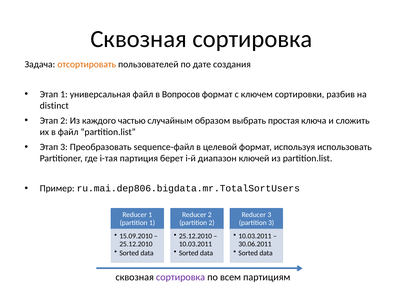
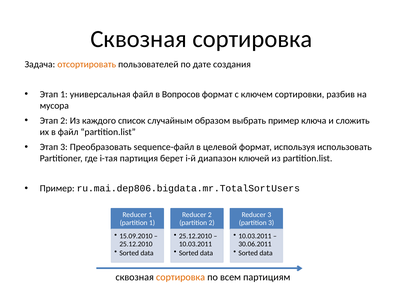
distinct: distinct -> мусора (54, 106)
частью: частью -> список (132, 121)
выбрать простая: простая -> пример (284, 121)
сортировка colour: purple -> orange (181, 277)
